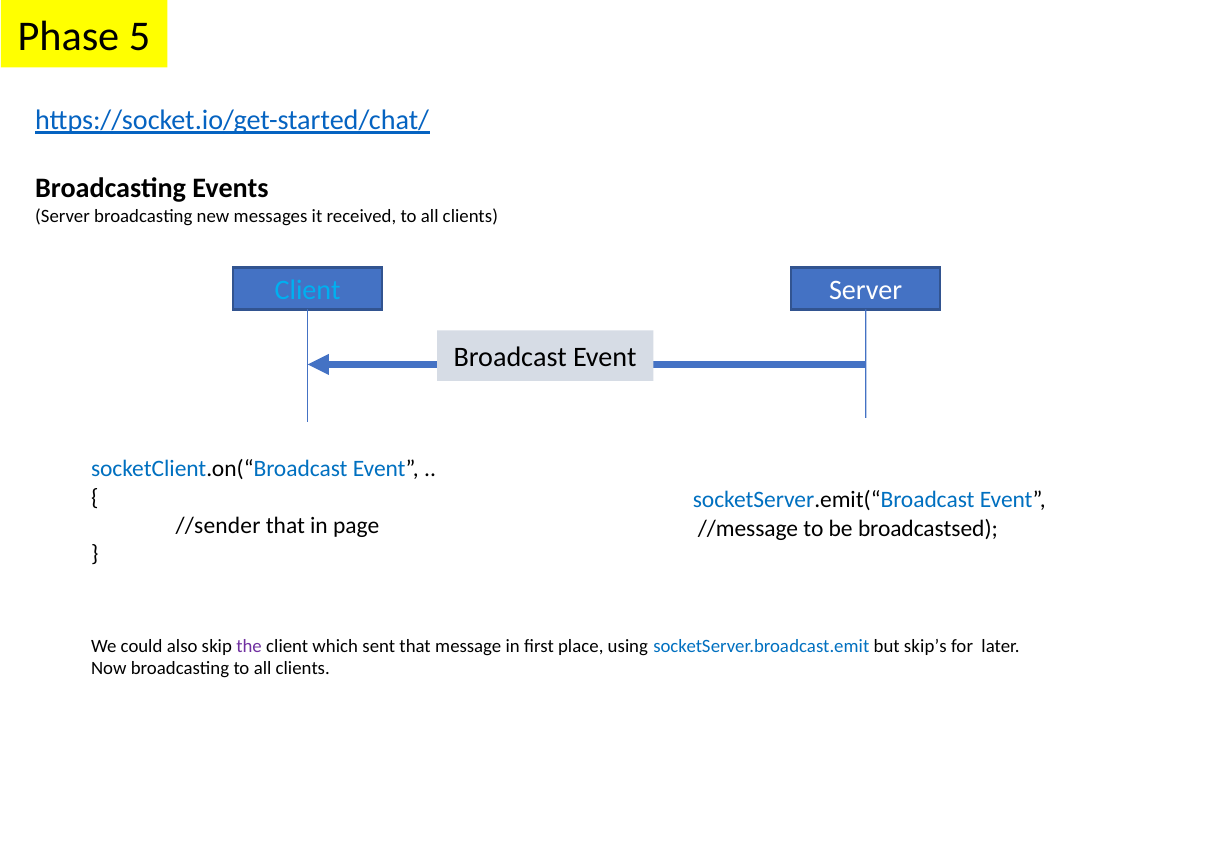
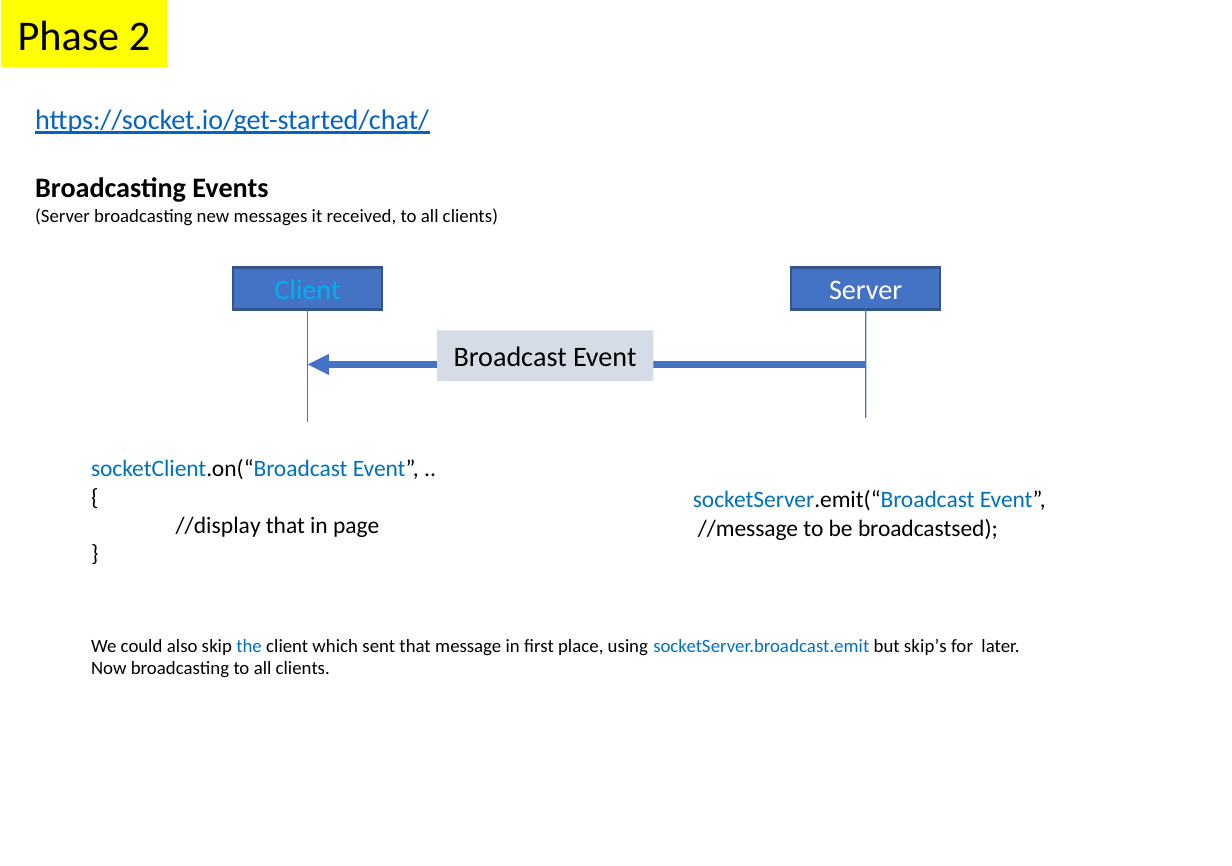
5: 5 -> 2 (139, 37)
//sender: //sender -> //display (218, 526)
the colour: purple -> blue (249, 646)
